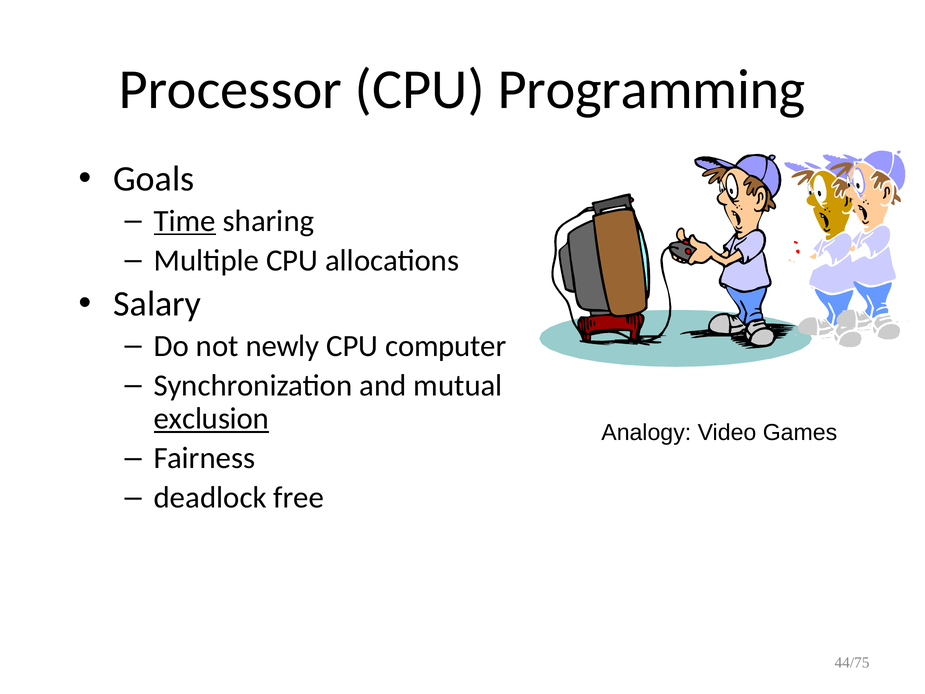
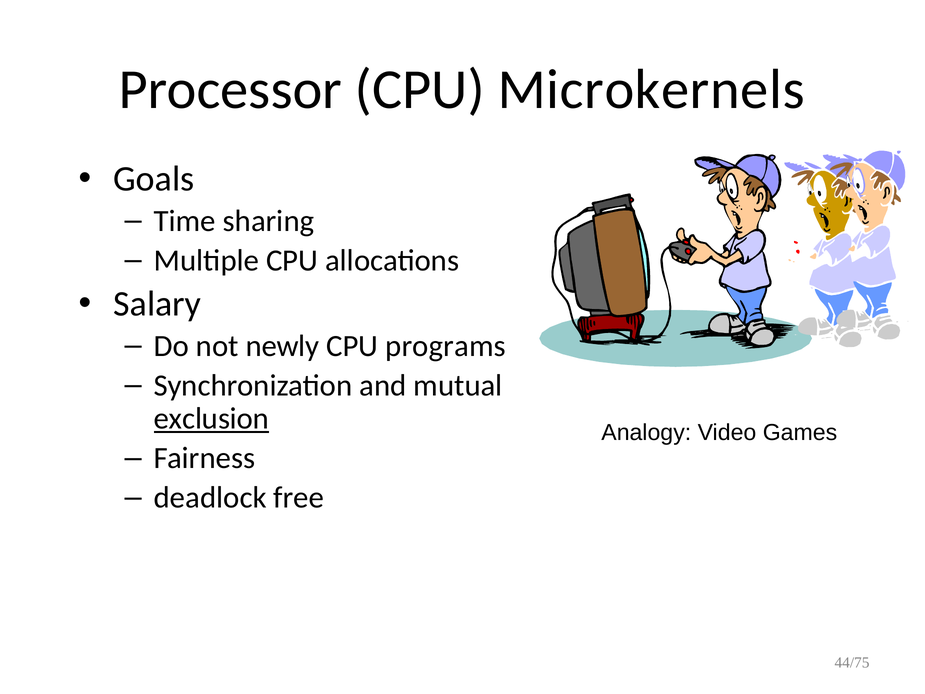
Programming: Programming -> Microkernels (651, 90)
Time underline: present -> none (185, 221)
computer: computer -> programs (446, 346)
